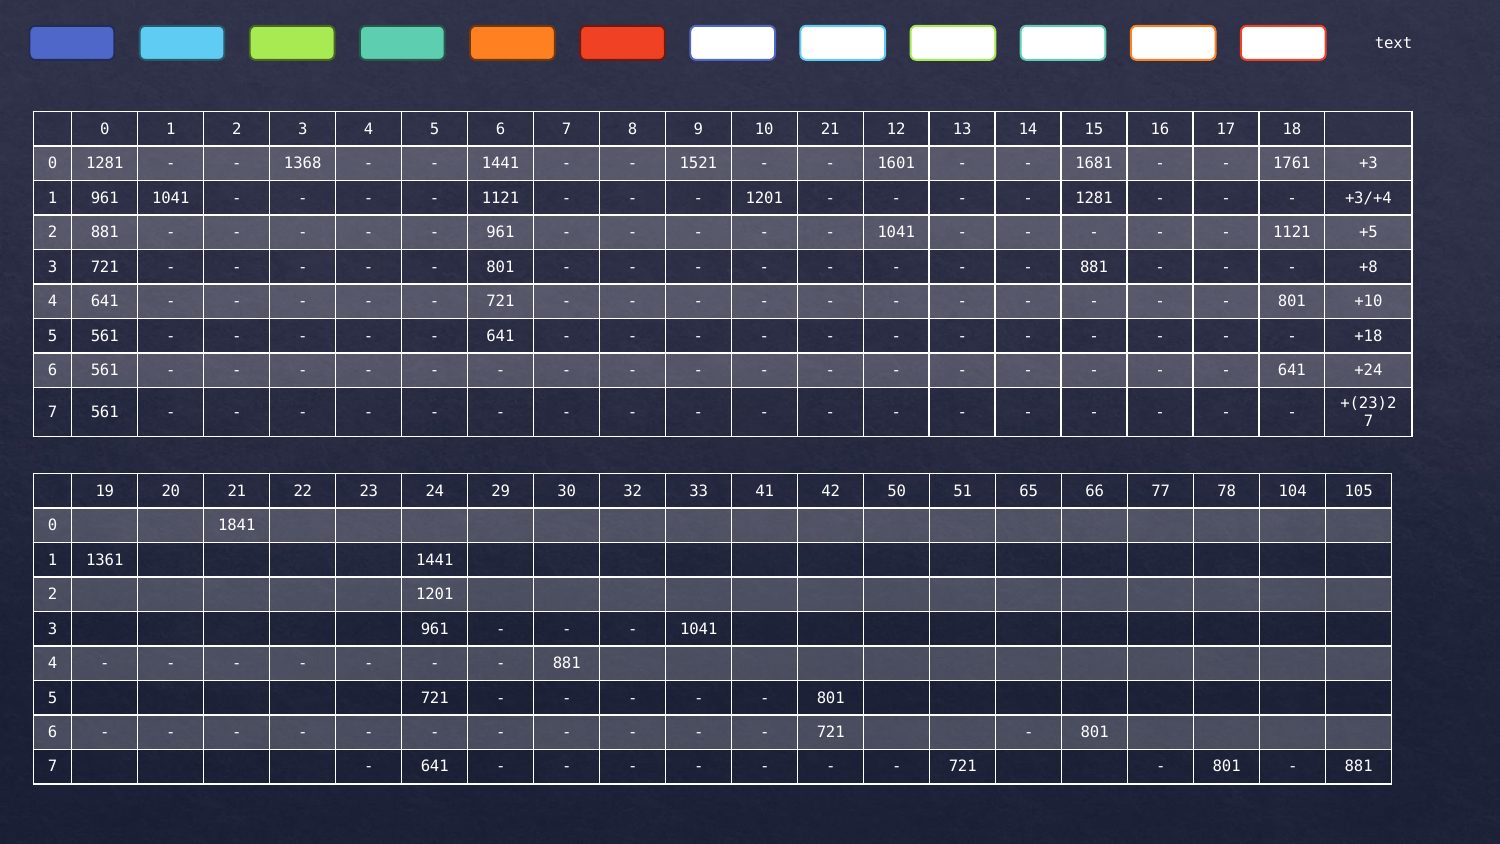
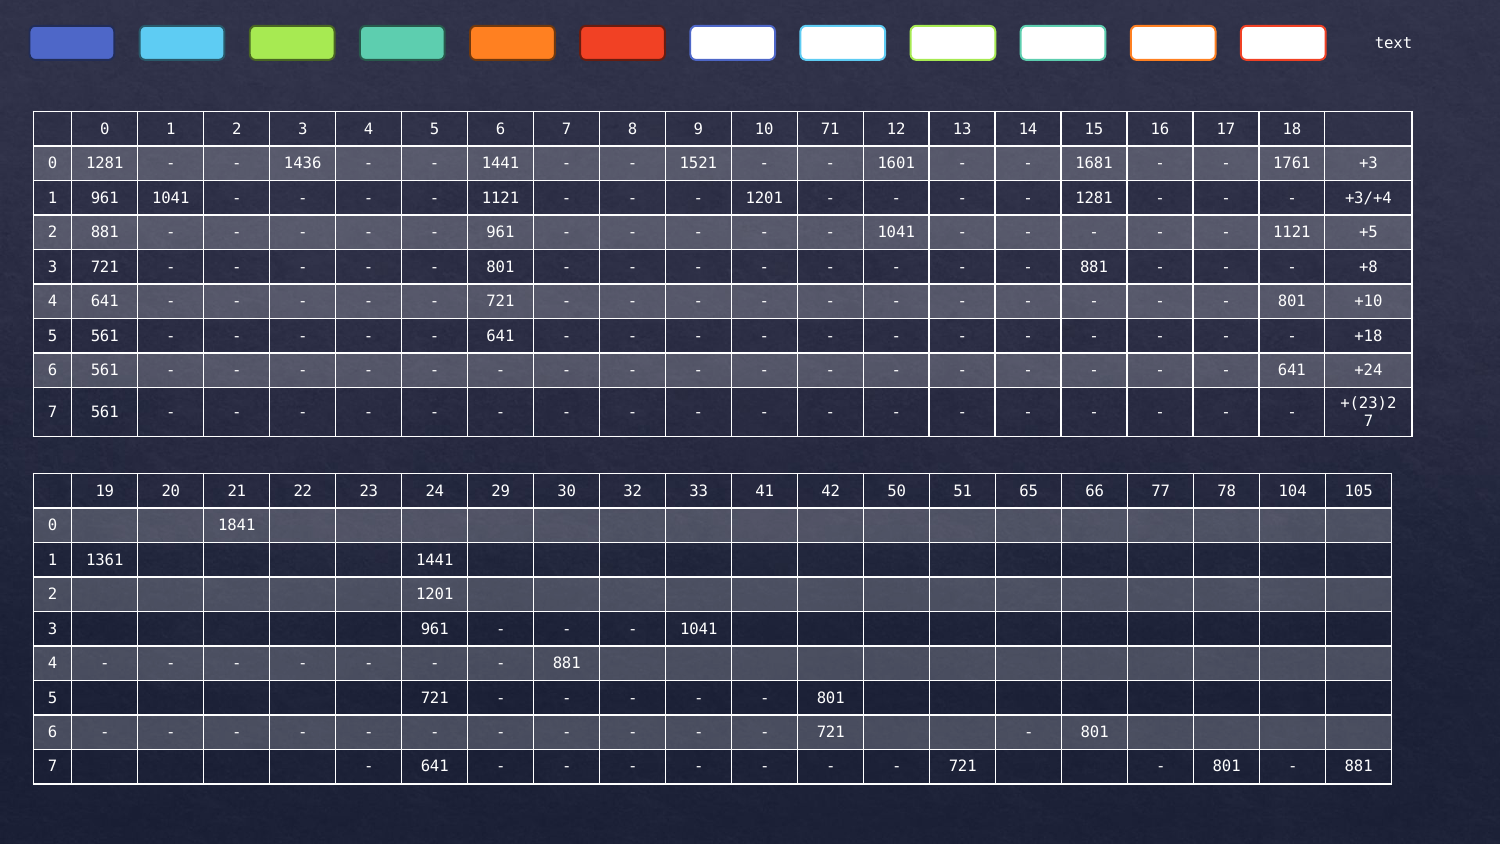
10 21: 21 -> 71 (830, 129)
1368: 1368 -> 1436 (303, 163)
